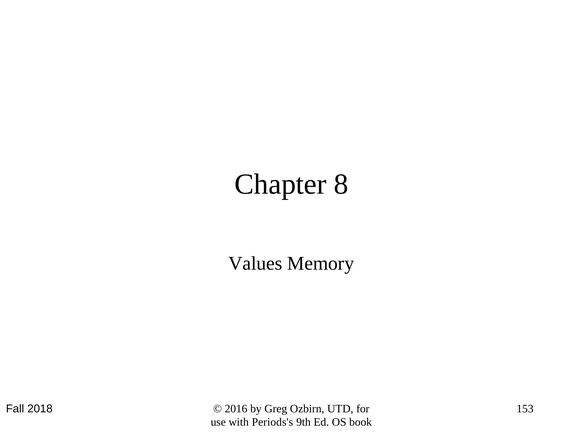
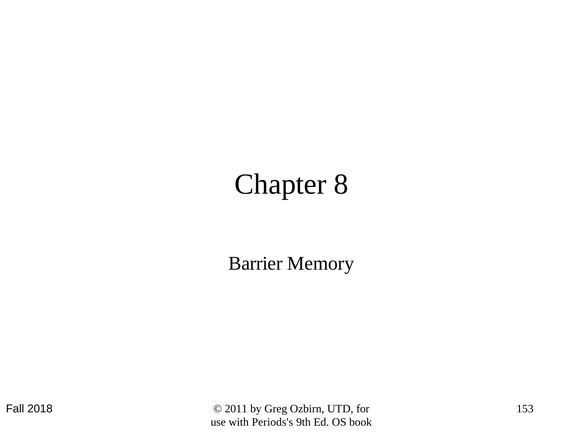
Values: Values -> Barrier (256, 264)
2016: 2016 -> 2011 (236, 409)
